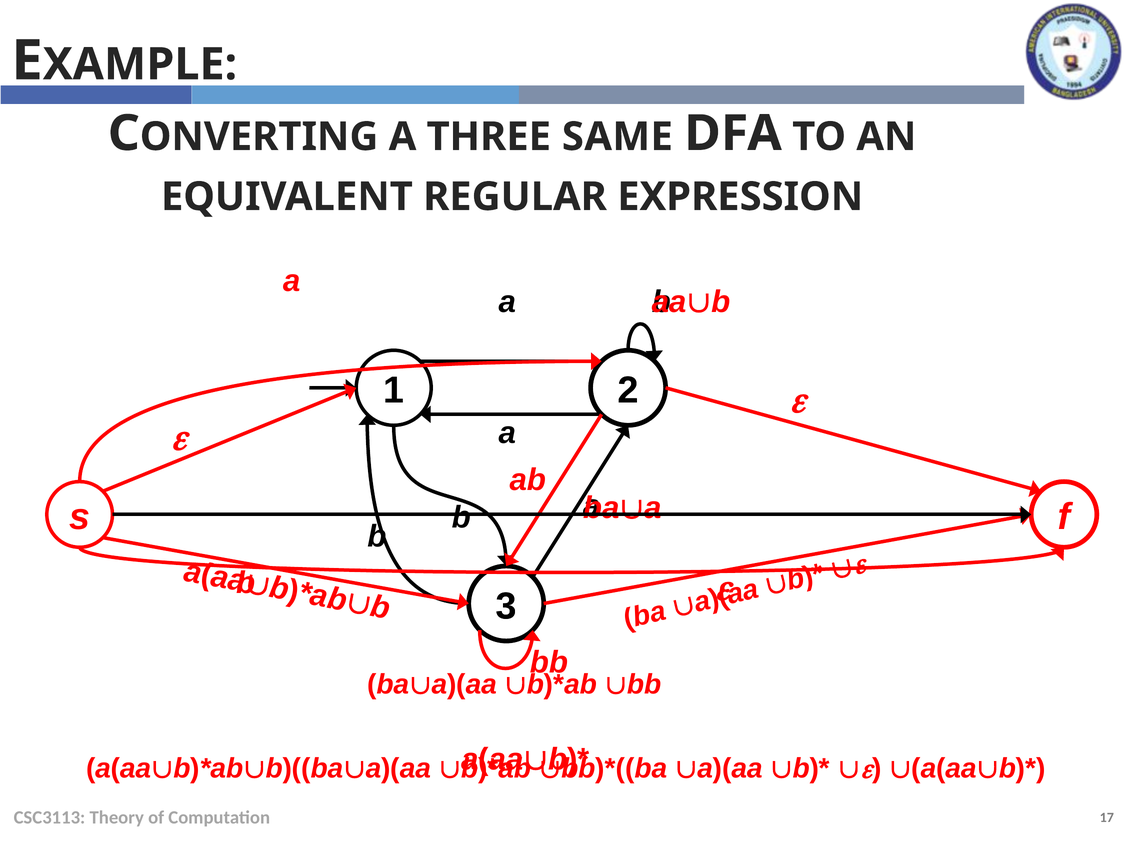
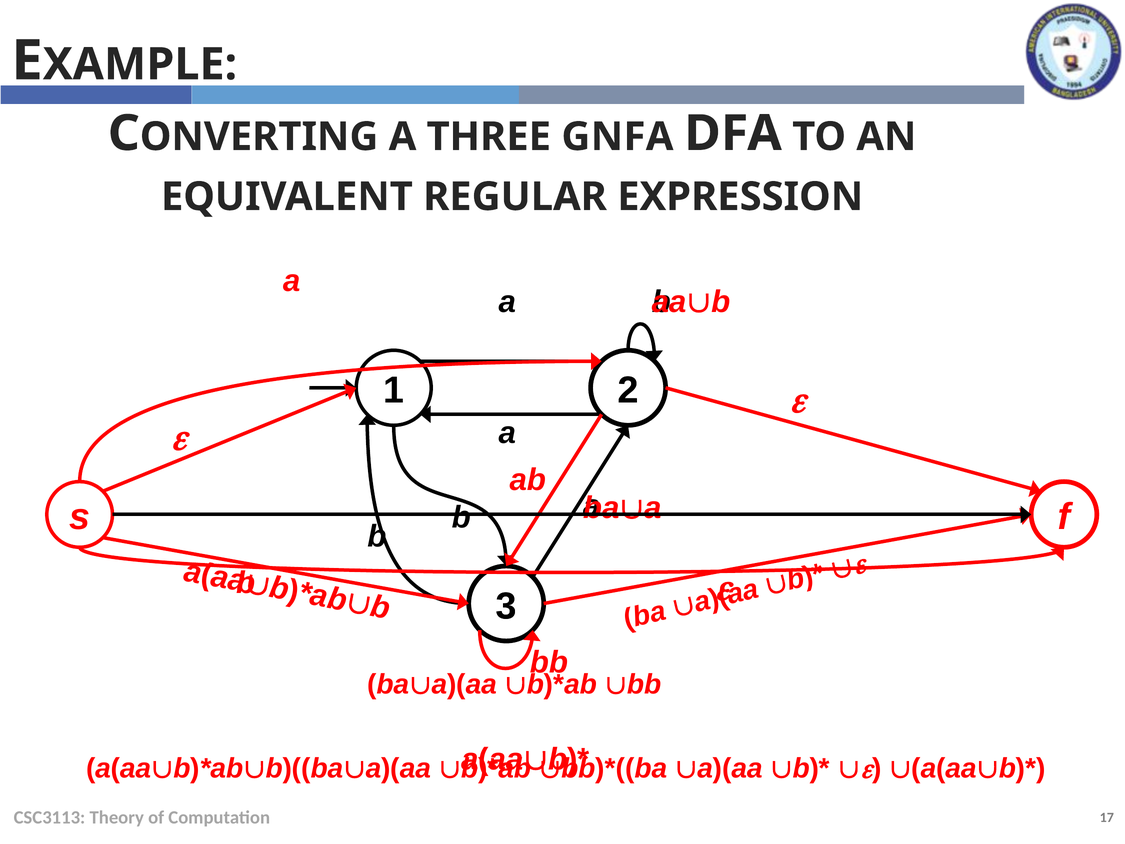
SAME: SAME -> GNFA (617, 137)
